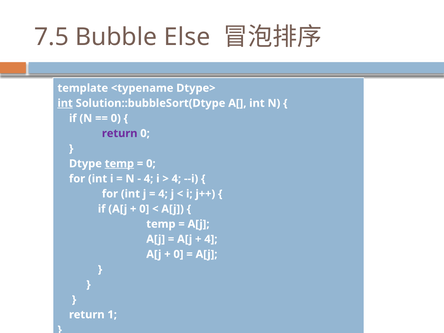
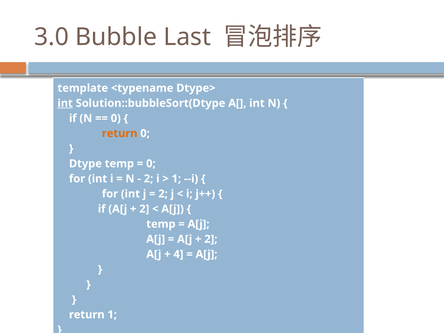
7.5: 7.5 -> 3.0 (52, 37)
Else: Else -> Last (187, 37)
return colour: purple -> orange (120, 133)
temp underline: present -> none (119, 164)
4: 4 -> 2 (149, 179)
4: 4 -> 1 (176, 179)
4: 4 -> 2 (163, 194)
0: 0 -> 2 (144, 209)
4: 4 -> 2 (211, 239)
0: 0 -> 4 (178, 254)
